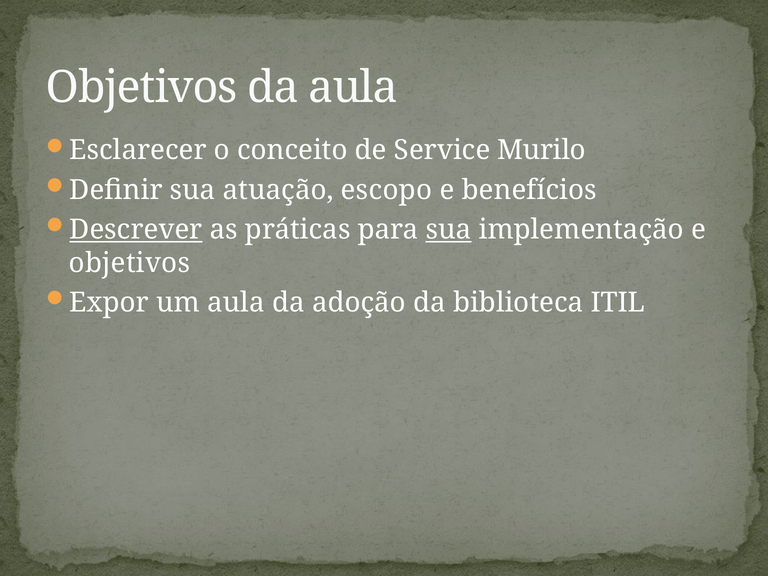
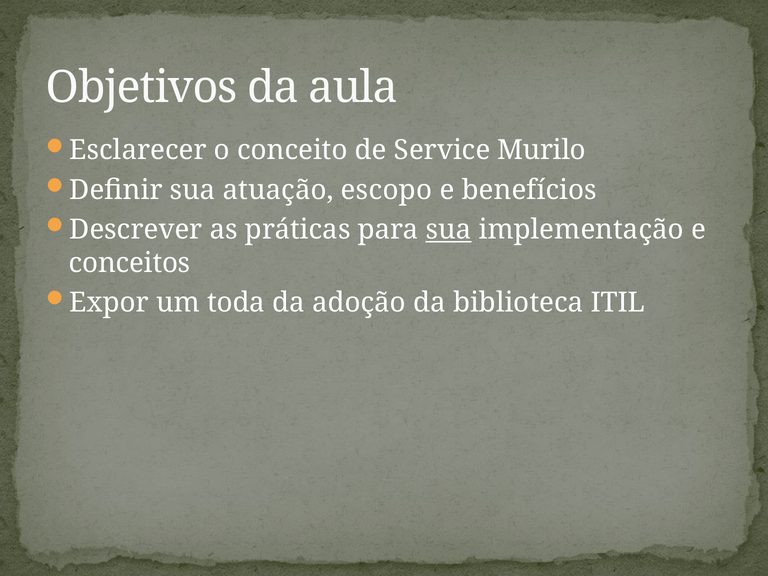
Descrever underline: present -> none (136, 230)
objetivos: objetivos -> conceitos (130, 263)
um aula: aula -> toda (236, 303)
